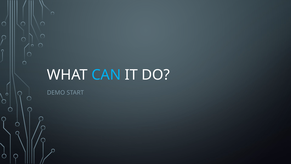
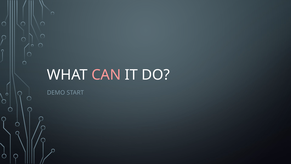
CAN colour: light blue -> pink (106, 75)
